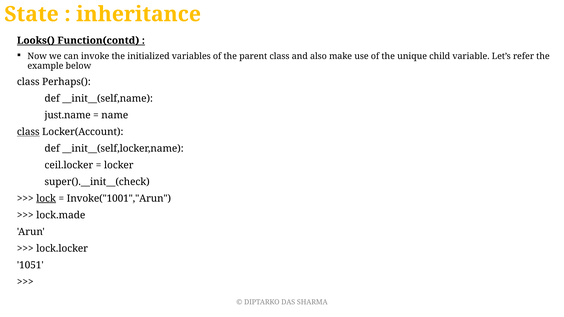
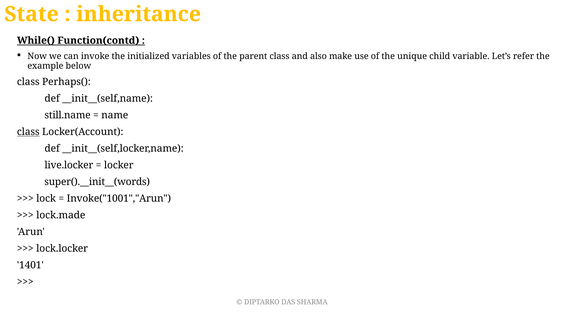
Looks(: Looks( -> While( (36, 41)
just.name: just.name -> still.name (68, 115)
ceil.locker: ceil.locker -> live.locker (69, 165)
super().__init__(check: super().__init__(check -> super().__init__(words (97, 182)
lock underline: present -> none (46, 199)
1051: 1051 -> 1401 (30, 265)
